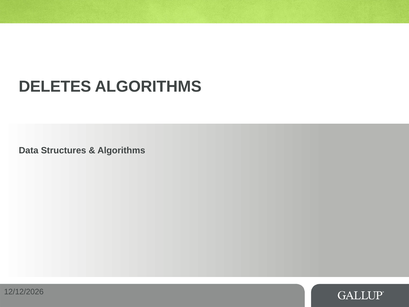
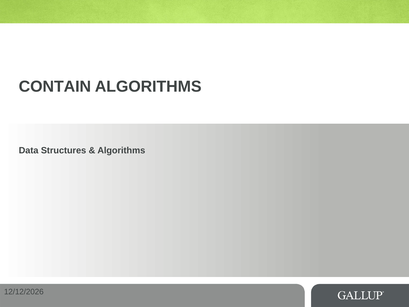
DELETES: DELETES -> CONTAIN (55, 87)
